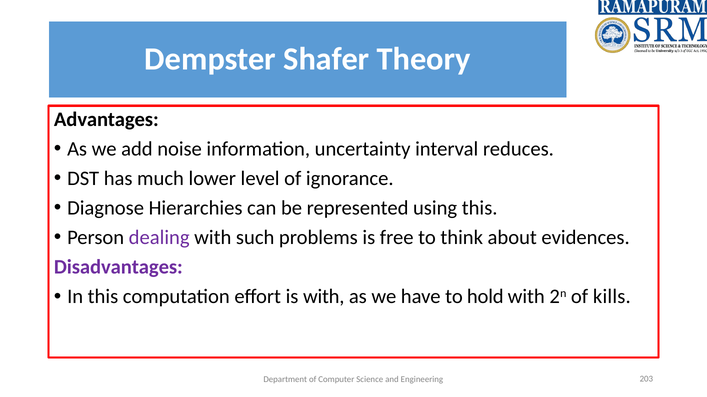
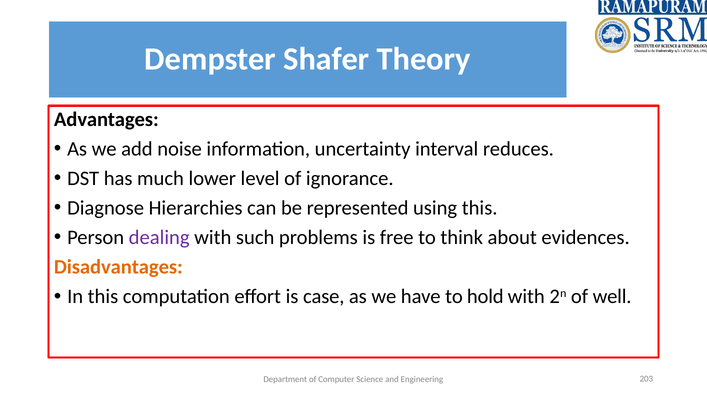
Disadvantages colour: purple -> orange (118, 268)
is with: with -> case (324, 297)
kills: kills -> well (612, 297)
